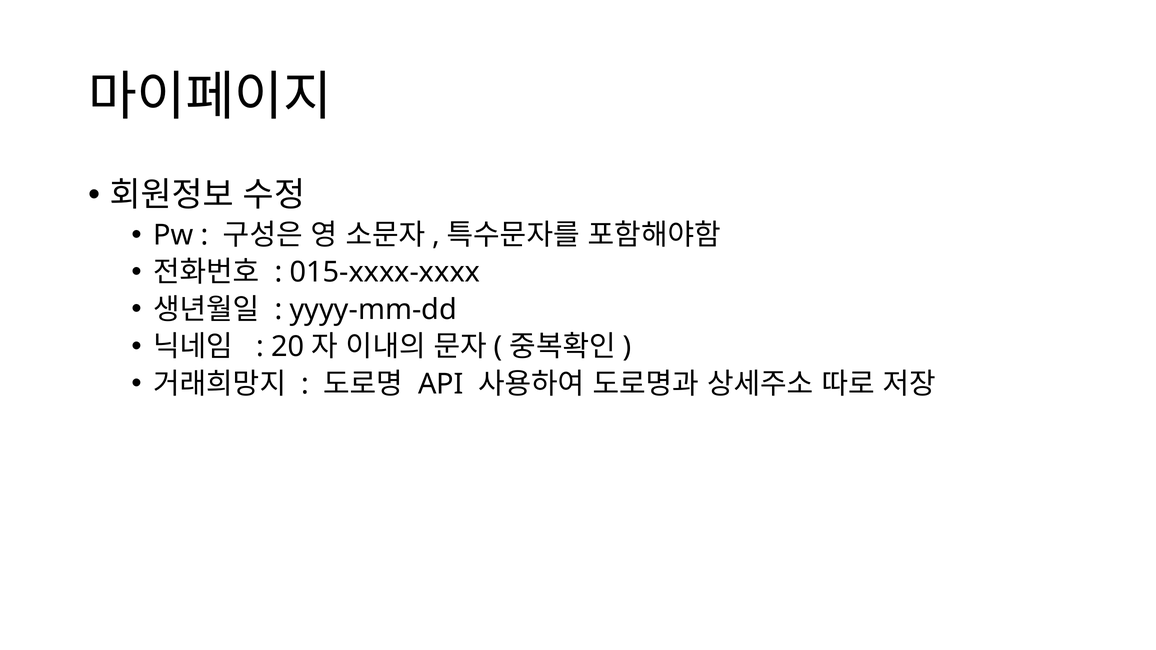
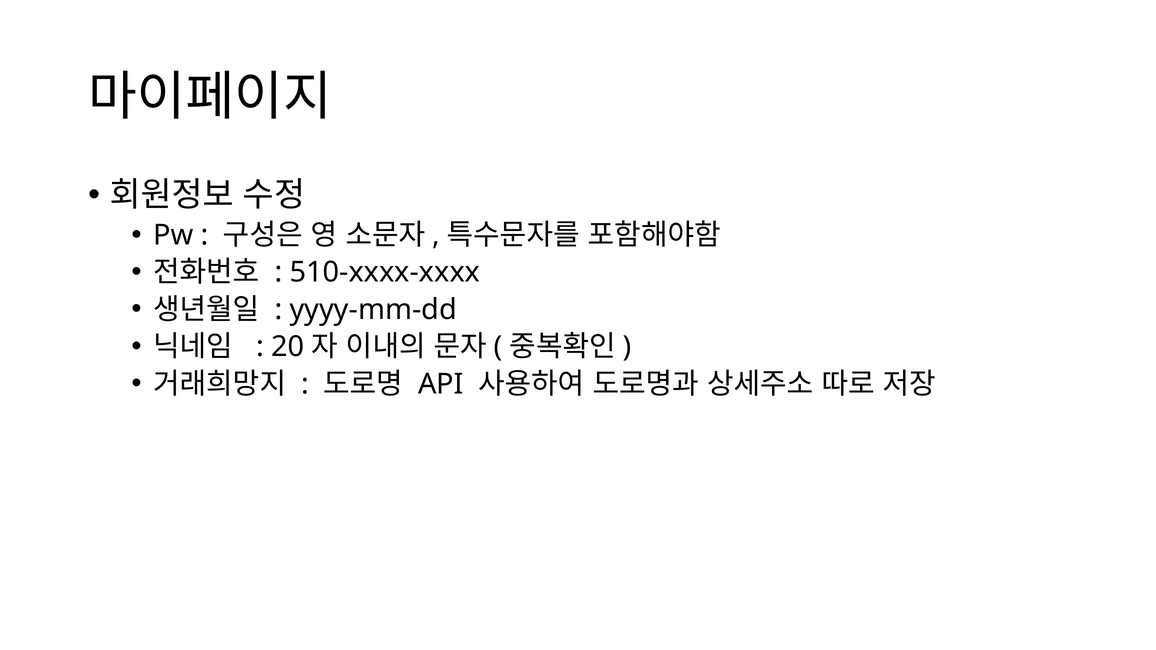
015-xxxx-xxxx: 015-xxxx-xxxx -> 510-xxxx-xxxx (385, 273)
